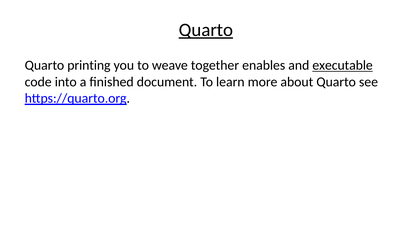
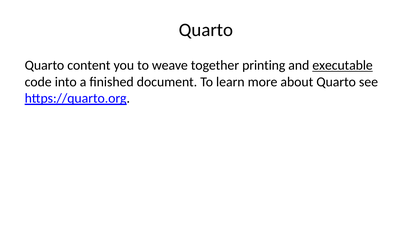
Quarto underline: present -> none (206, 30)
printing: printing -> content (89, 65)
enables: enables -> printing (264, 65)
